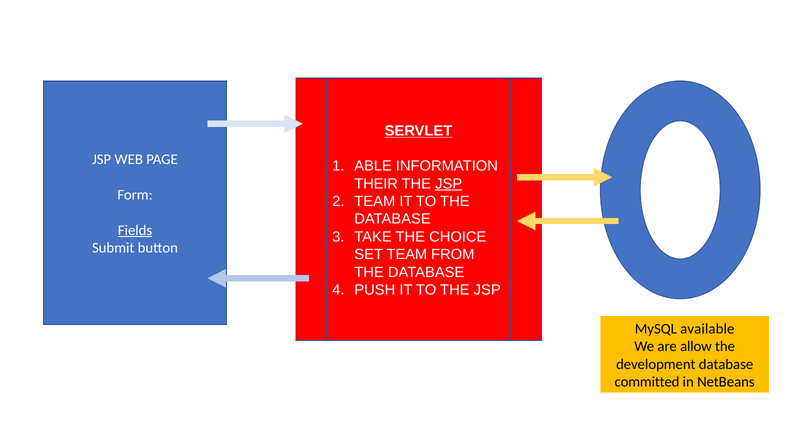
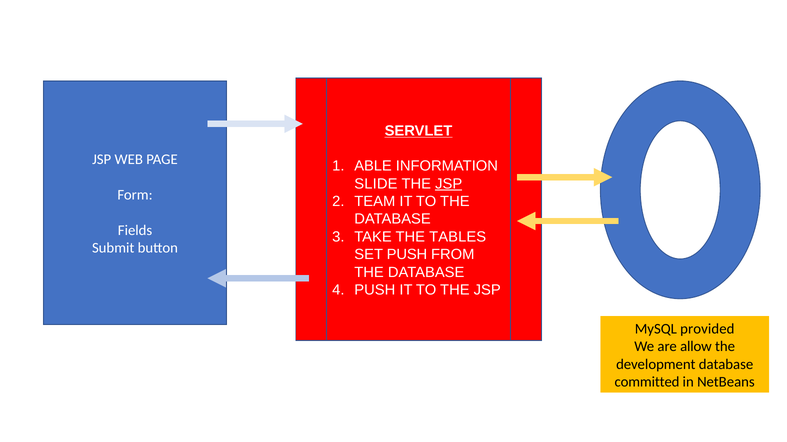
THEIR: THEIR -> SLIDE (376, 184)
Fields underline: present -> none (135, 231)
CHOICE: CHOICE -> TABLES (458, 237)
SET TEAM: TEAM -> PUSH (407, 255)
available: available -> provided (707, 329)
